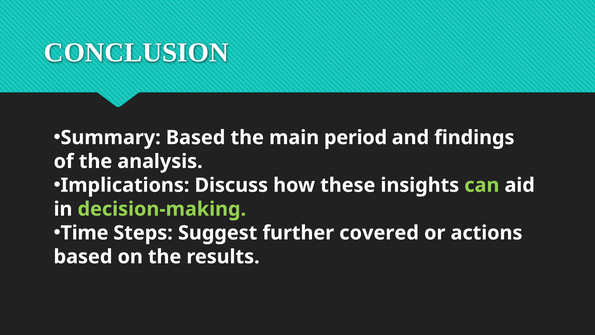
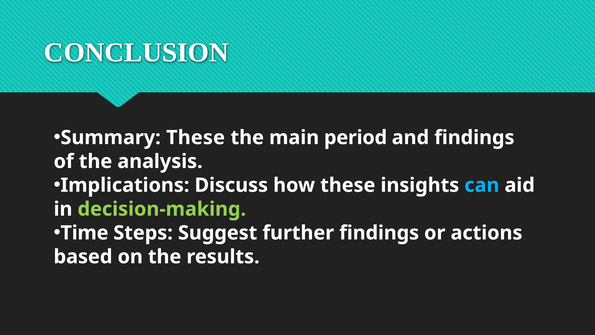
Summary Based: Based -> These (196, 137)
can colour: light green -> light blue (482, 185)
further covered: covered -> findings (379, 233)
